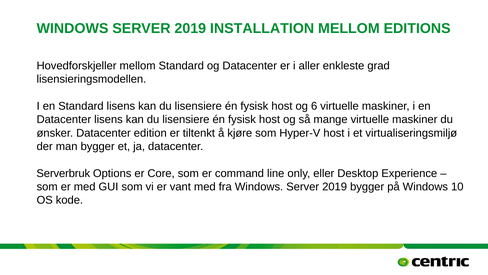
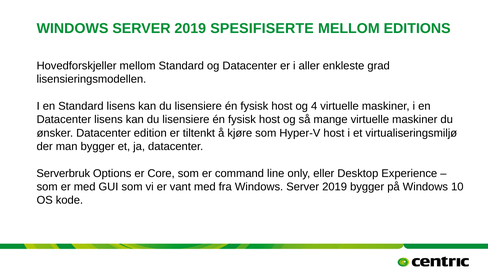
INSTALLATION: INSTALLATION -> SPESIFISERTE (262, 28)
6: 6 -> 4 (314, 106)
